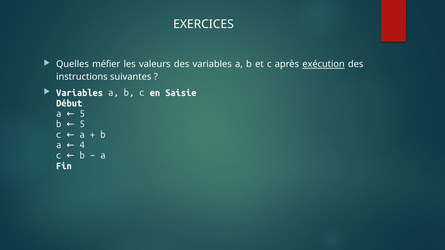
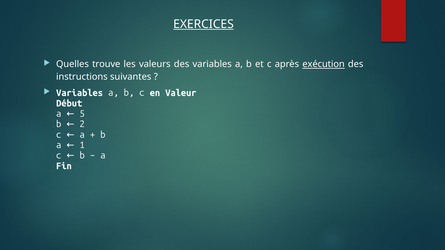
EXERCICES underline: none -> present (204, 24)
méfier: méfier -> trouve (106, 64)
Saisie: Saisie -> Valeur (181, 93)
b 5: 5 -> 2 (82, 124)
4: 4 -> 1 (82, 145)
